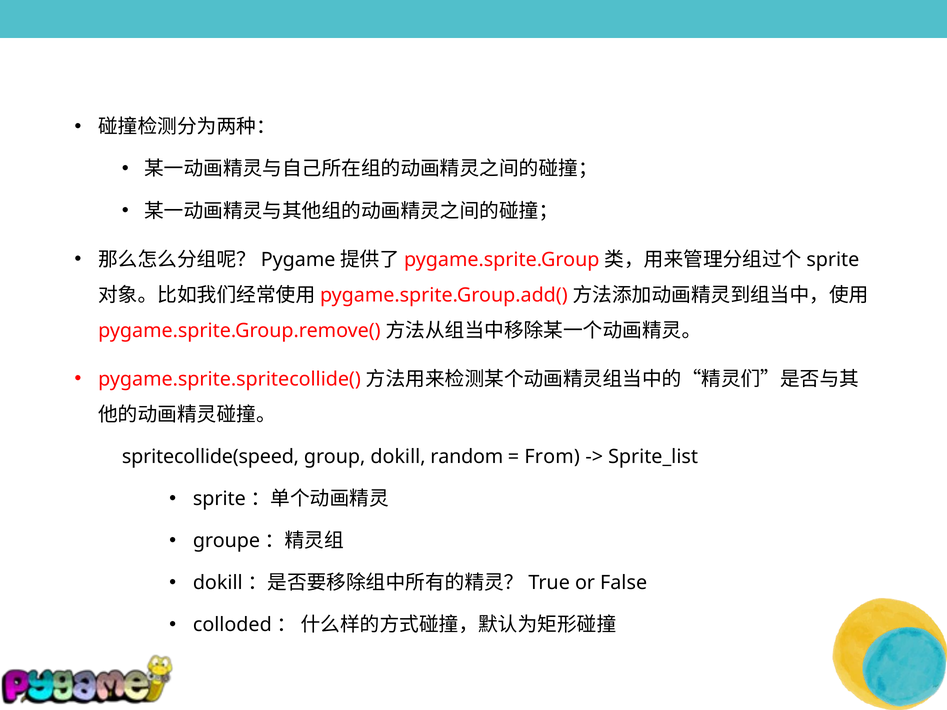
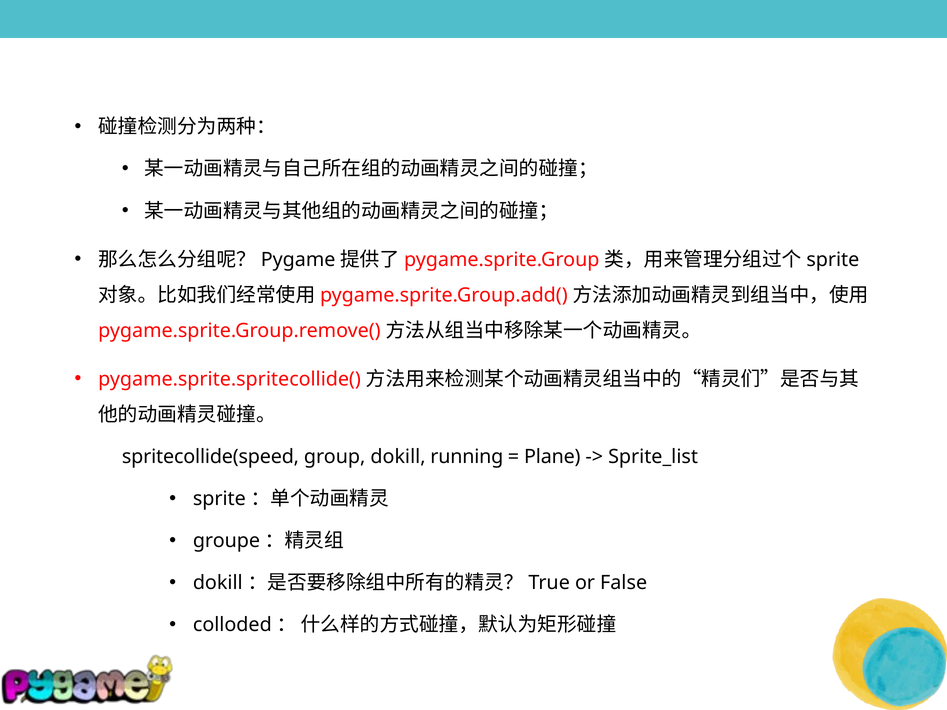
random: random -> running (467, 457)
From: From -> Plane (552, 457)
